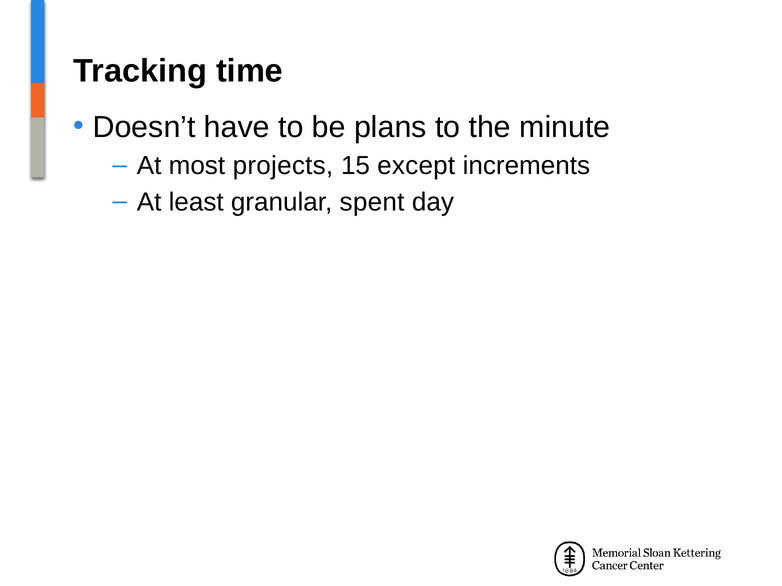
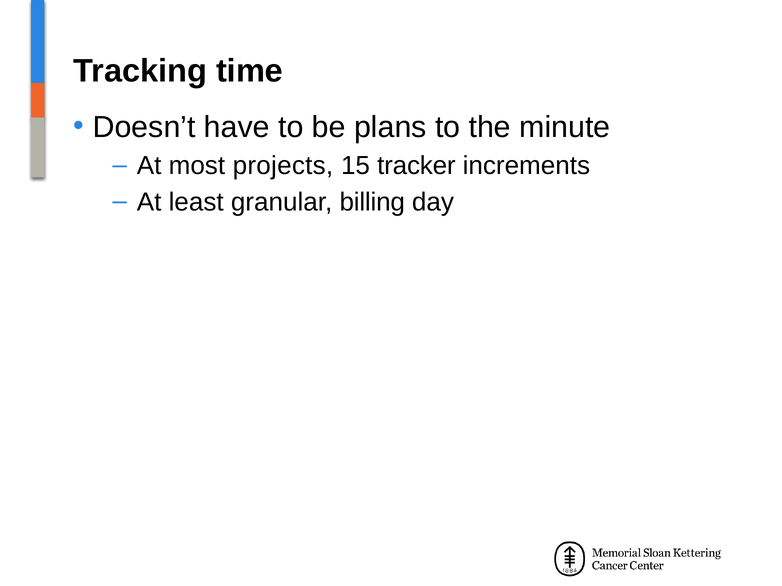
except: except -> tracker (416, 166)
spent: spent -> billing (372, 202)
